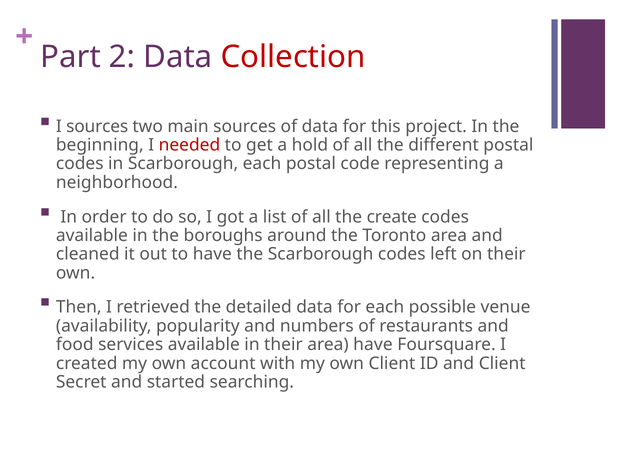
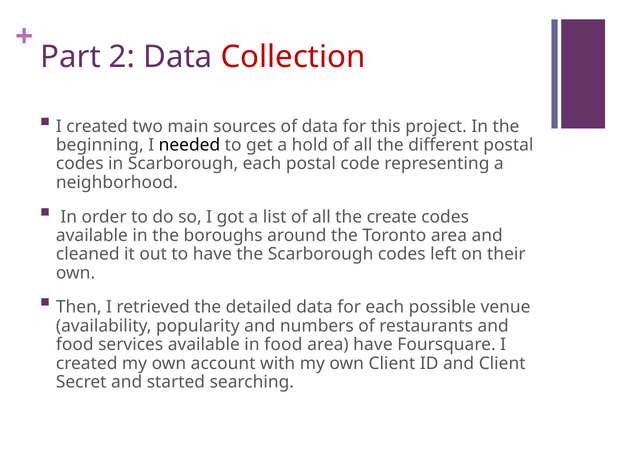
sources: sources -> created (97, 127)
needed colour: red -> black (189, 145)
in their: their -> food (283, 345)
